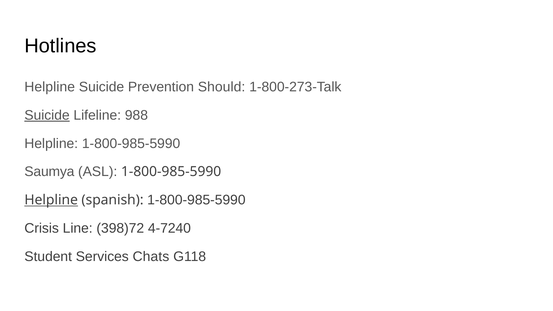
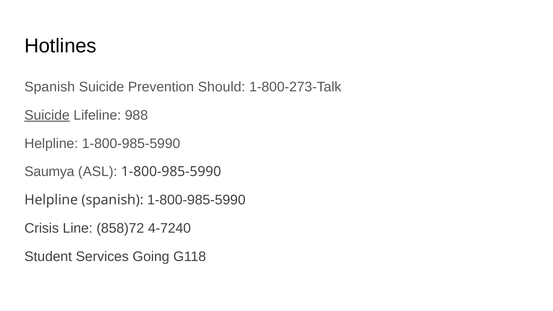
Helpline: Helpline -> Spanish (50, 87)
Helpline underline: present -> none (51, 200)
398)72: 398)72 -> 858)72 (120, 228)
Chats: Chats -> Going (151, 257)
